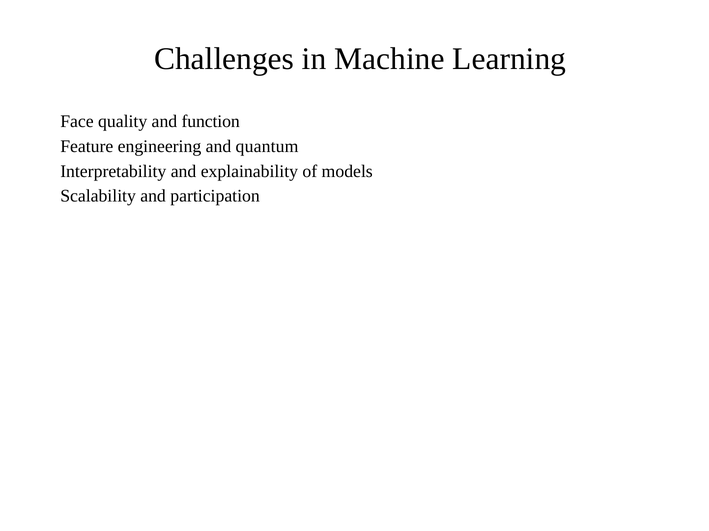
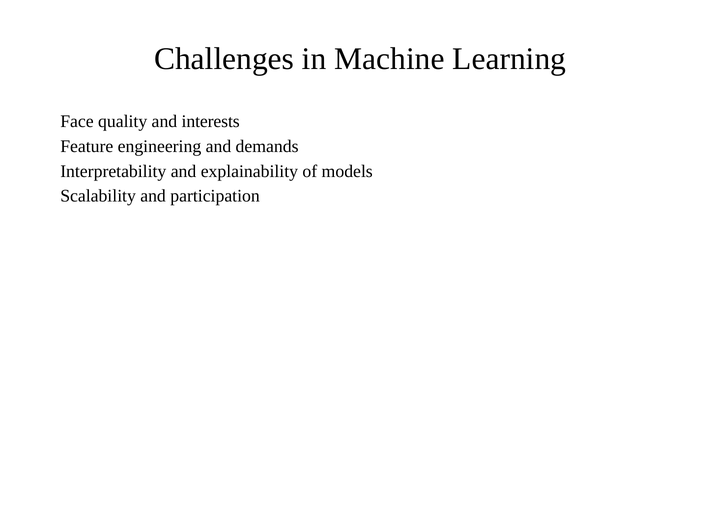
function: function -> interests (211, 122)
quantum: quantum -> demands (267, 147)
